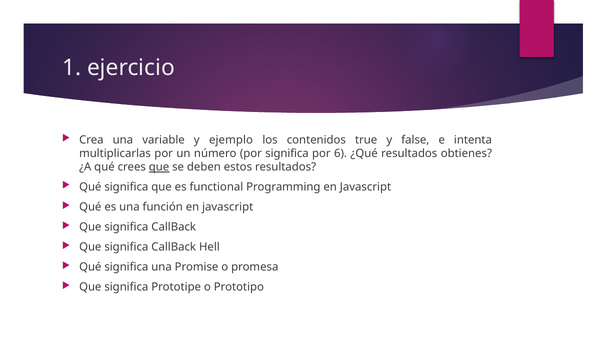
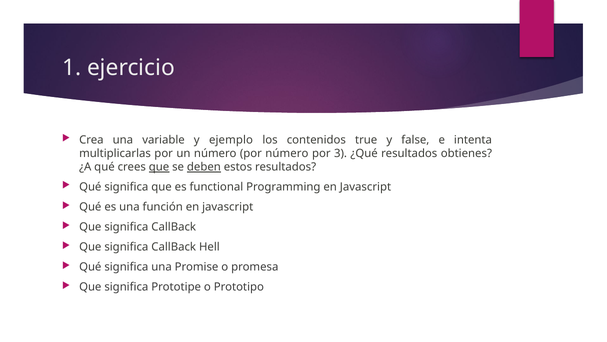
por significa: significa -> número (287, 153)
6: 6 -> 3 (340, 153)
deben underline: none -> present (204, 167)
